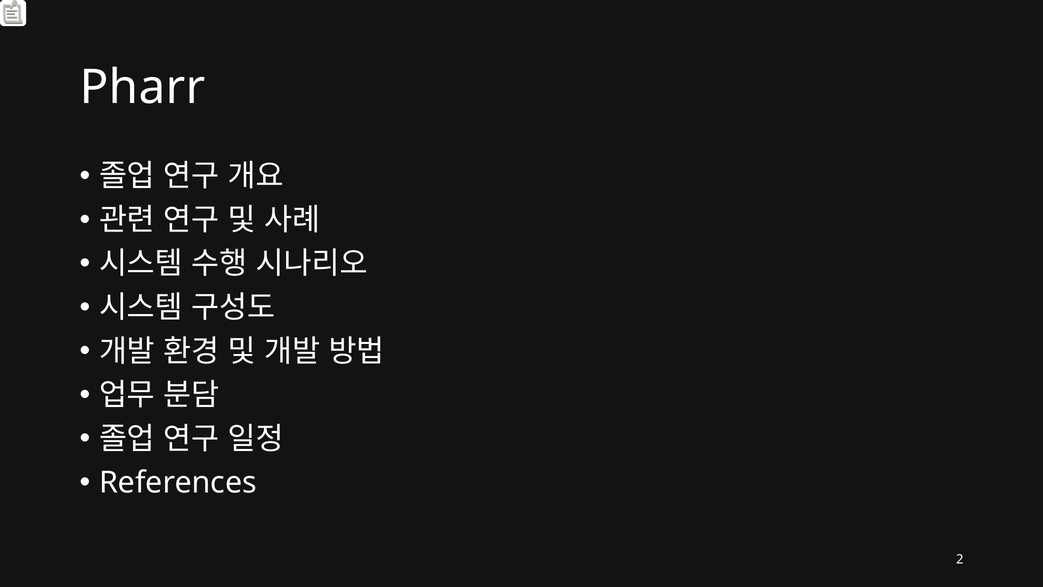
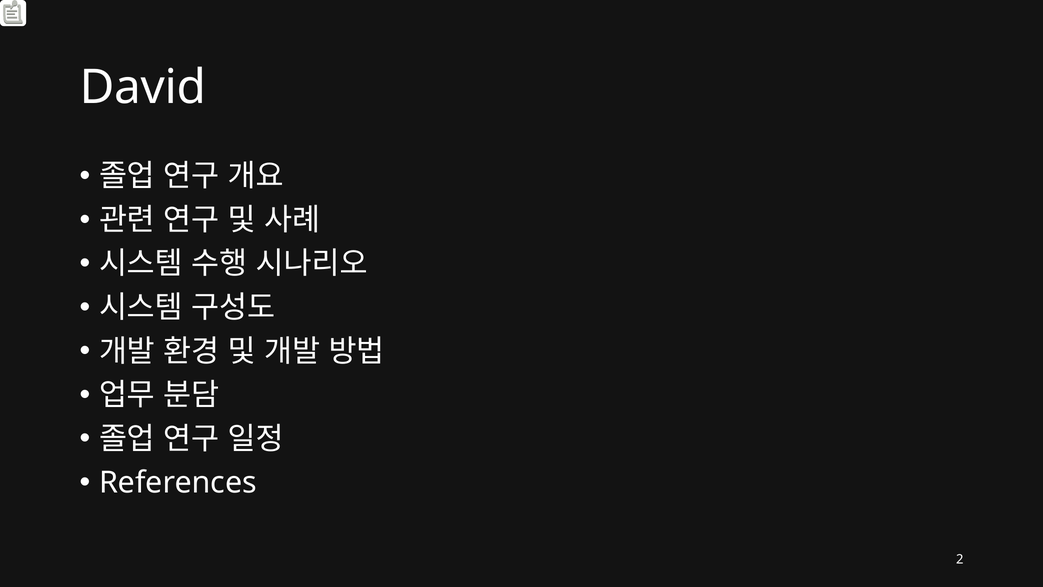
Pharr: Pharr -> David (143, 88)
